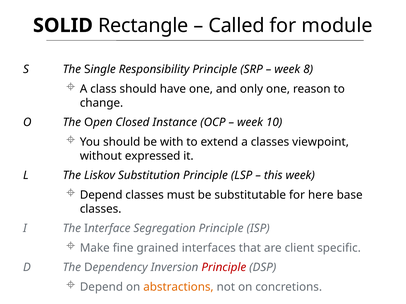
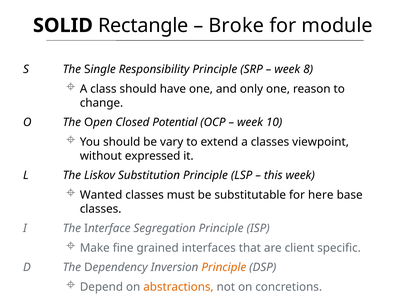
Called: Called -> Broke (236, 26)
Instance: Instance -> Potential (175, 123)
with: with -> vary (172, 142)
Depend: Depend -> Wanted (101, 195)
Principle colour: red -> orange (224, 268)
